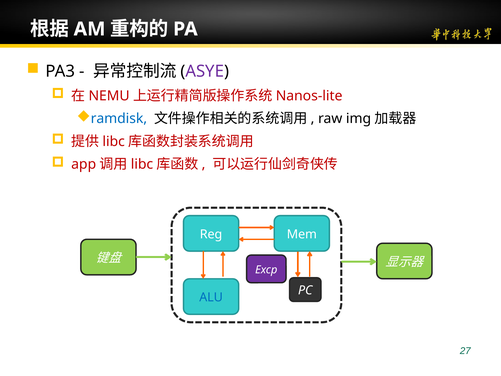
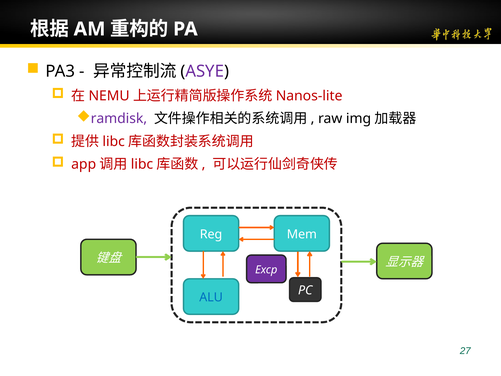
ramdisk colour: blue -> purple (119, 119)
